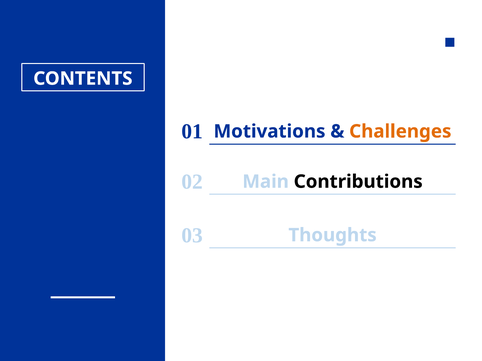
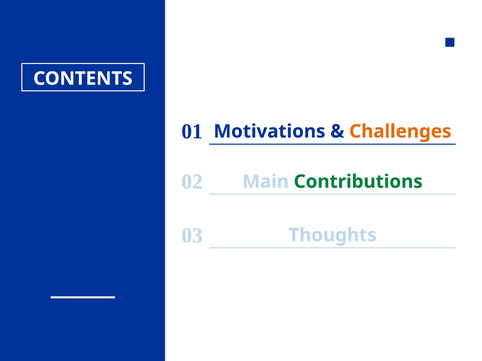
Contributions colour: black -> green (358, 182)
